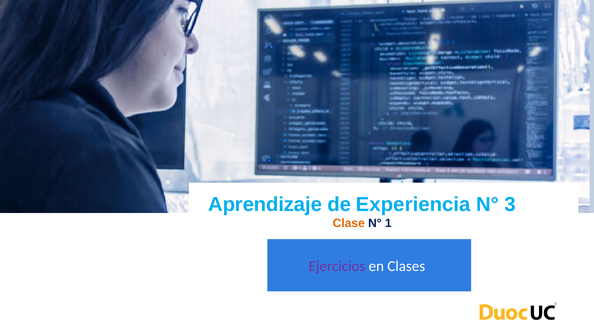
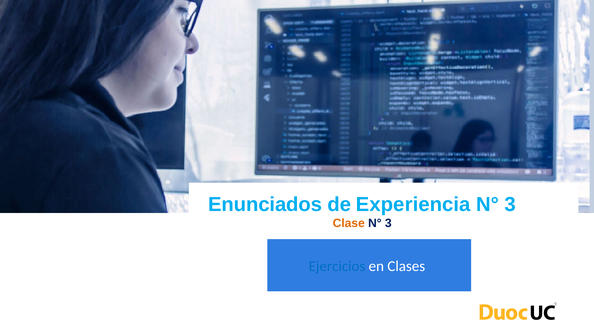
Aprendizaje: Aprendizaje -> Enunciados (265, 205)
1: 1 -> 3 (388, 223)
Ejercicios colour: purple -> blue (337, 266)
